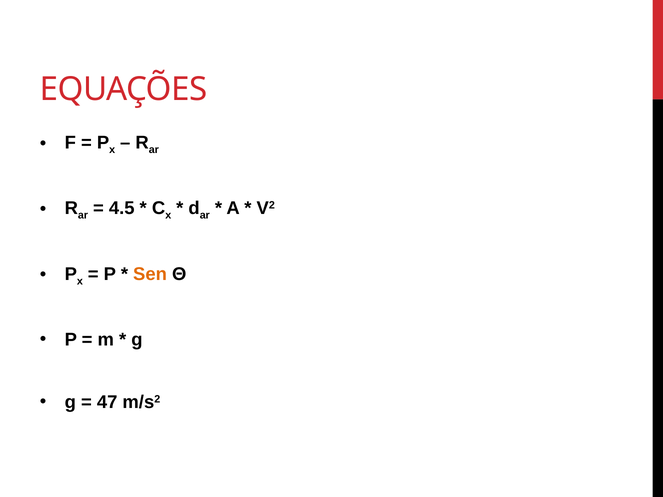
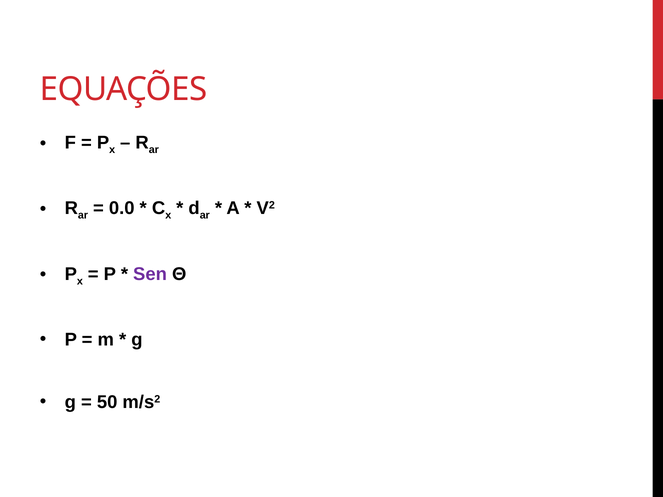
4.5: 4.5 -> 0.0 (122, 208)
Sen colour: orange -> purple (150, 274)
47: 47 -> 50 (107, 402)
